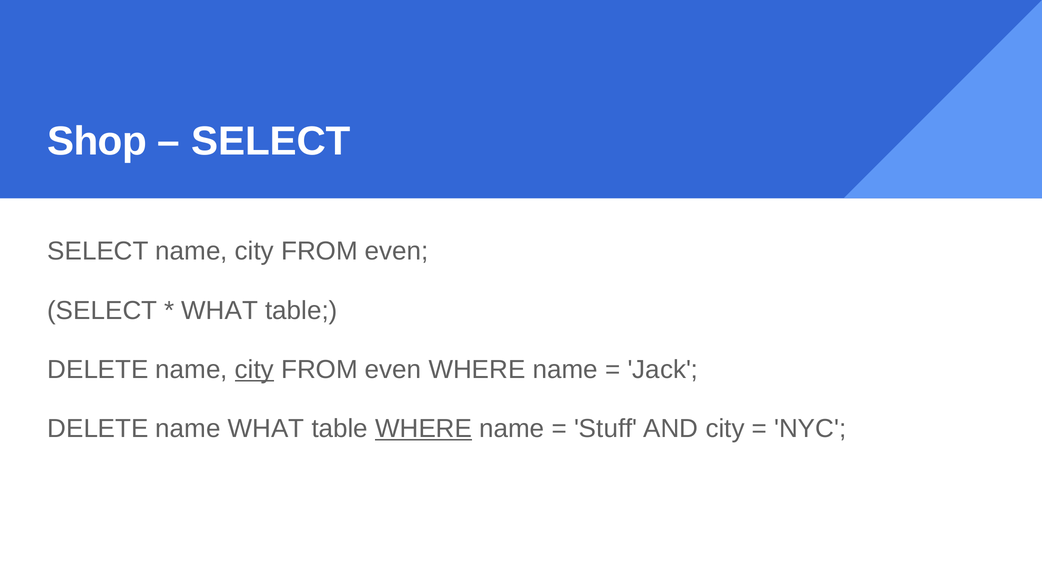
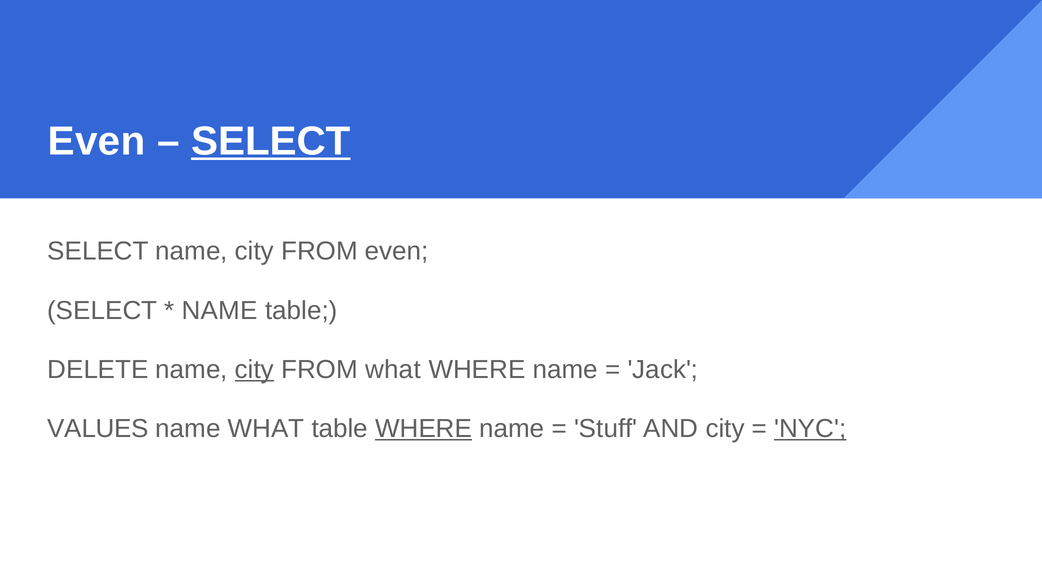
Shop: Shop -> Even (97, 141)
SELECT underline: none -> present (271, 141)
WHAT: WHAT -> NAME (220, 310)
even: even -> what (393, 370)
DELETE: DELETE -> VALUES (98, 429)
NYC underline: none -> present (810, 429)
